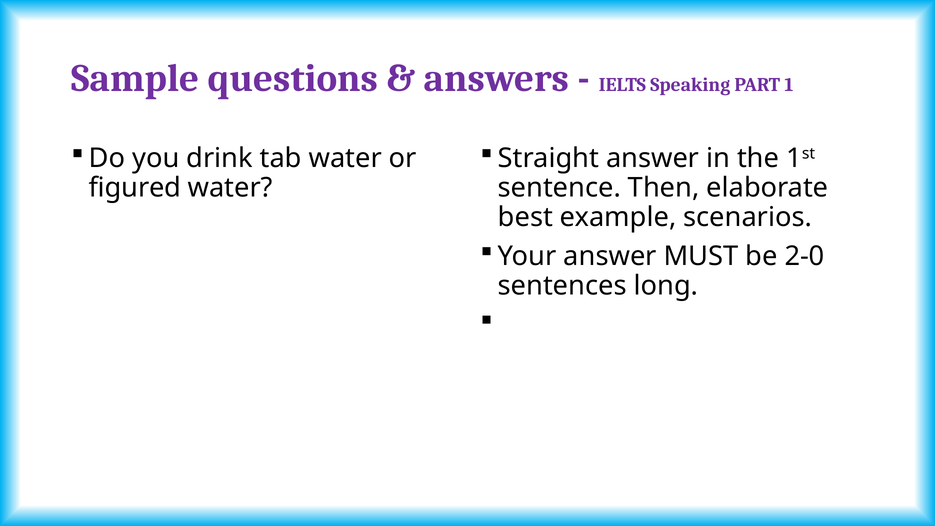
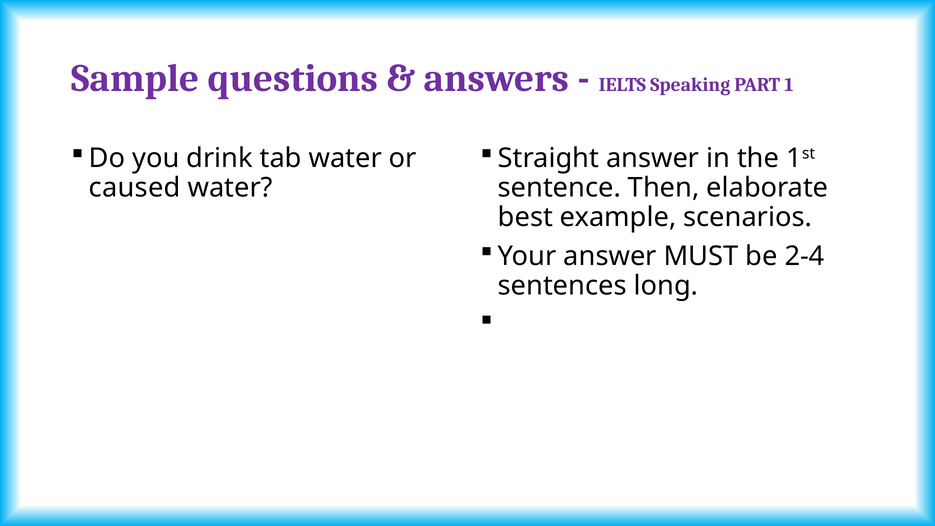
figured: figured -> caused (135, 188)
2-0: 2-0 -> 2-4 (805, 256)
